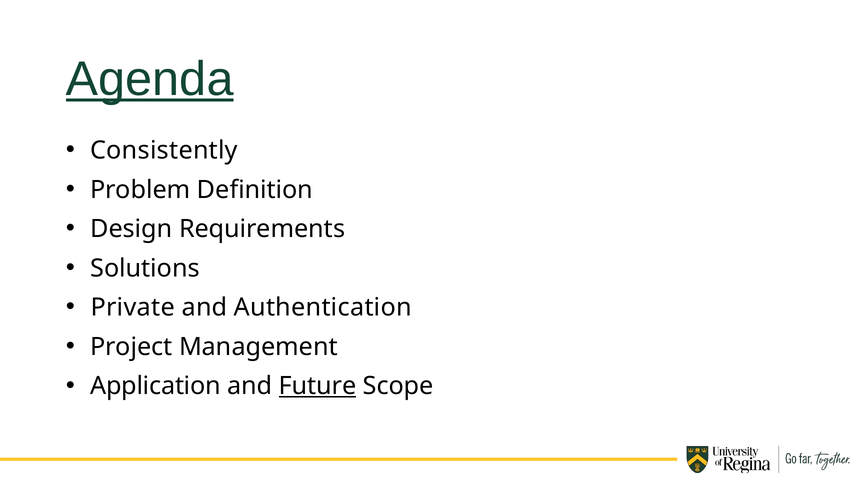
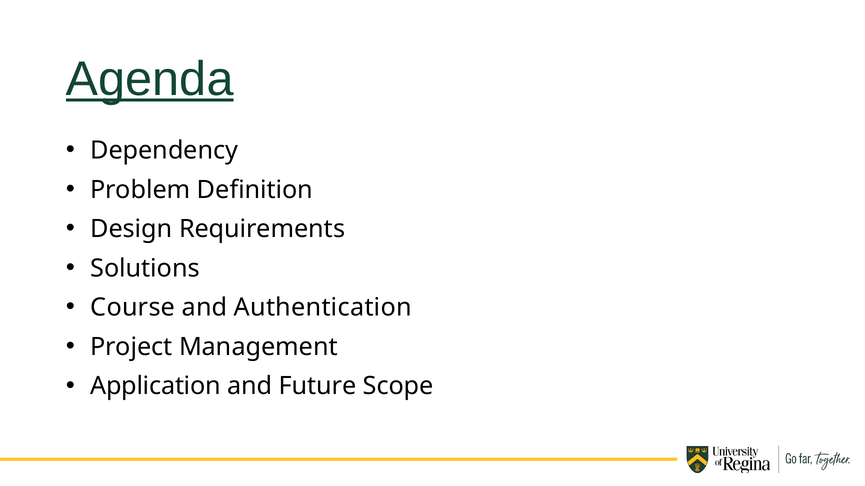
Consistently: Consistently -> Dependency (164, 151)
Private: Private -> Course (133, 308)
Future underline: present -> none (318, 387)
